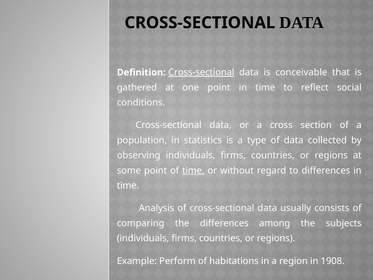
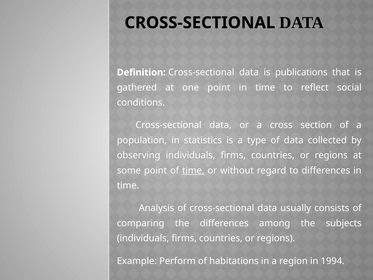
Cross-sectional underline: present -> none (201, 72)
conceivable: conceivable -> publications (301, 72)
1908: 1908 -> 1994 (333, 261)
